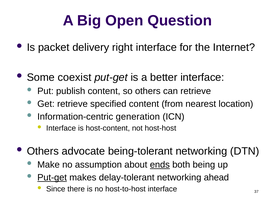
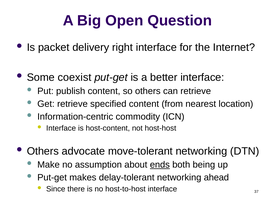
generation: generation -> commodity (138, 117)
being-tolerant: being-tolerant -> move-tolerant (140, 151)
Put-get underline: present -> none (52, 178)
